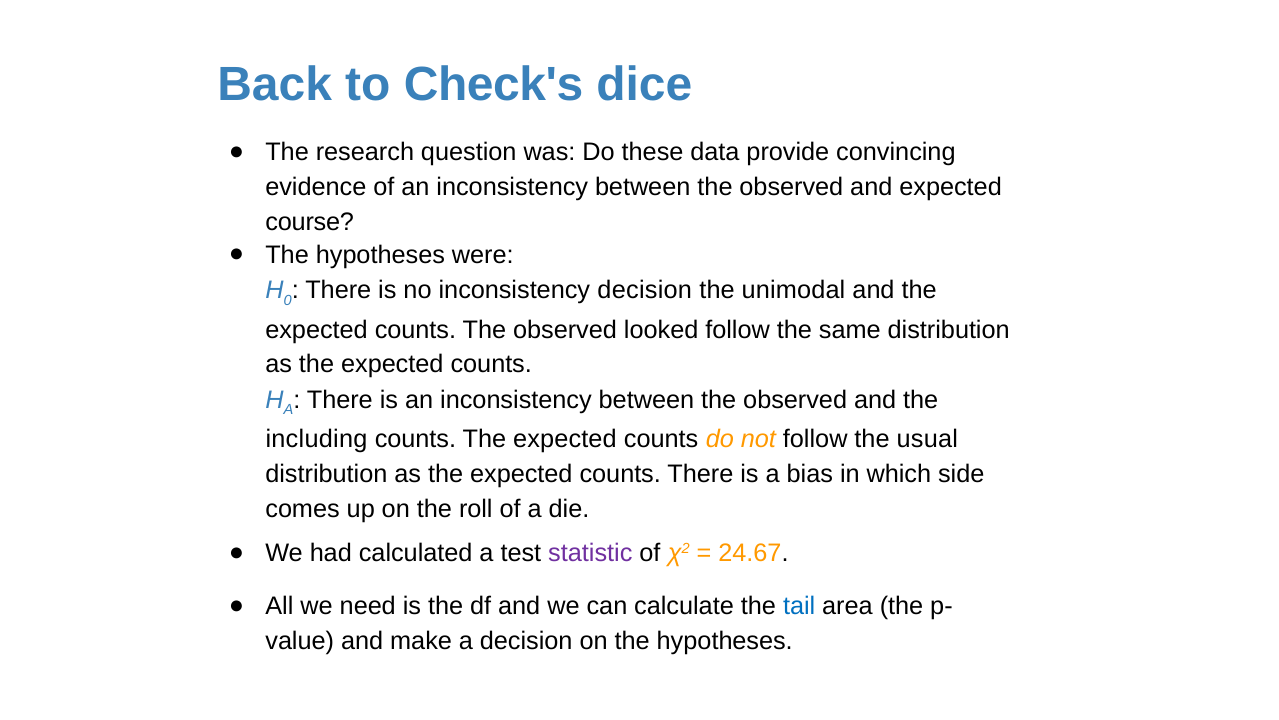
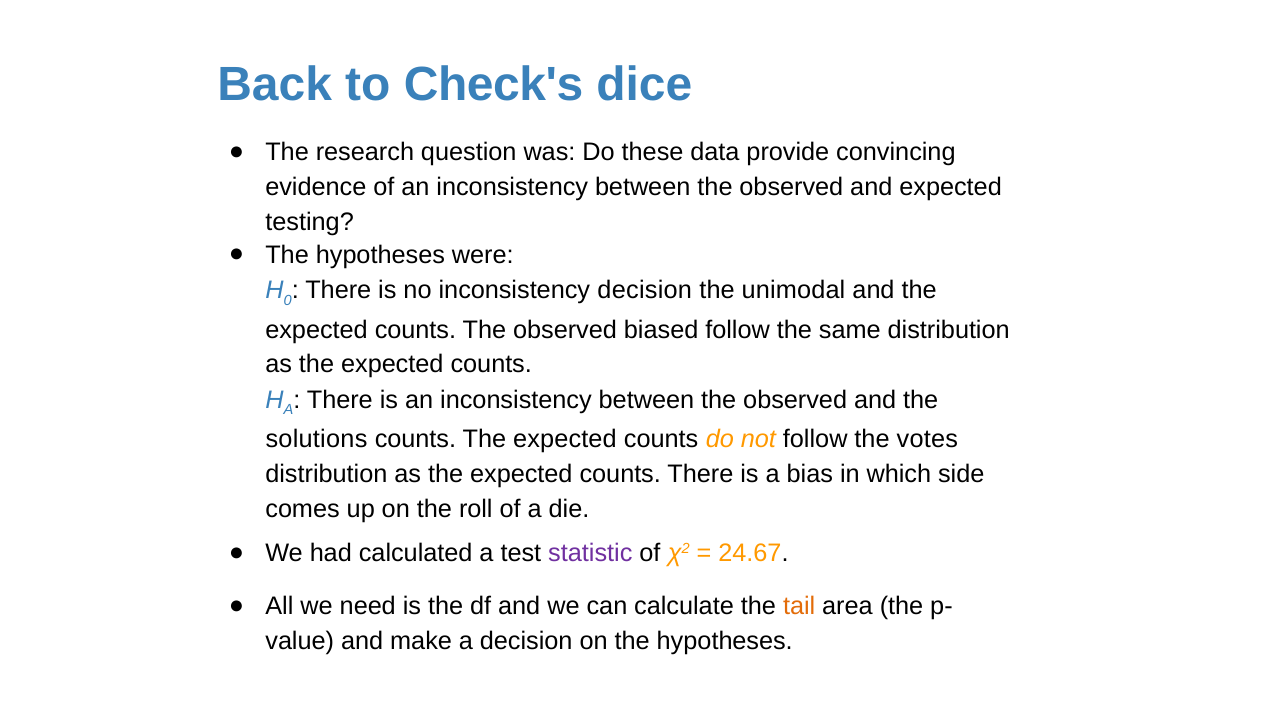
course: course -> testing (310, 222)
looked: looked -> biased (661, 329)
including: including -> solutions (316, 439)
usual: usual -> votes (927, 439)
tail colour: blue -> orange (799, 606)
